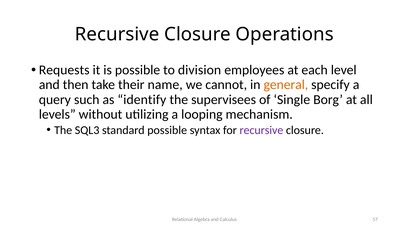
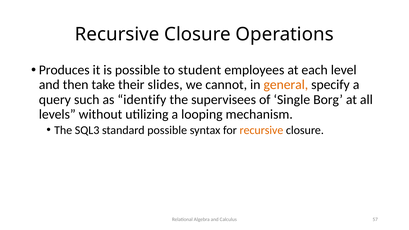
Requests: Requests -> Produces (64, 70)
division: division -> student (200, 70)
name: name -> slides (165, 85)
recursive colour: purple -> orange (261, 130)
